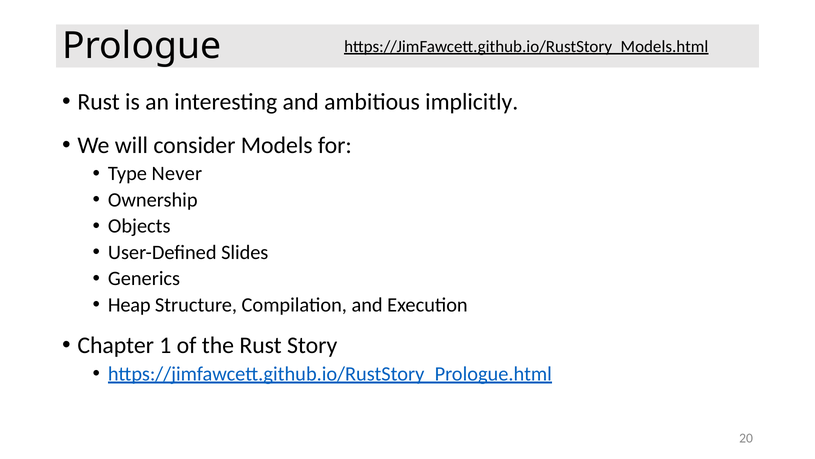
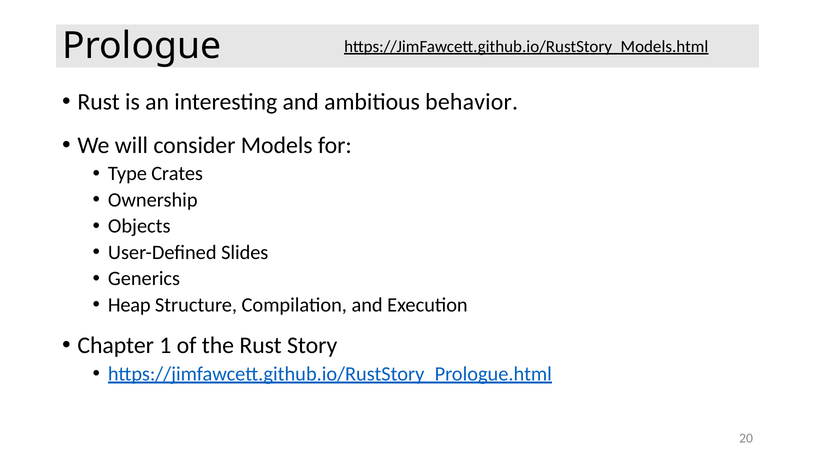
implicitly: implicitly -> behavior (472, 102)
Never: Never -> Crates (177, 173)
